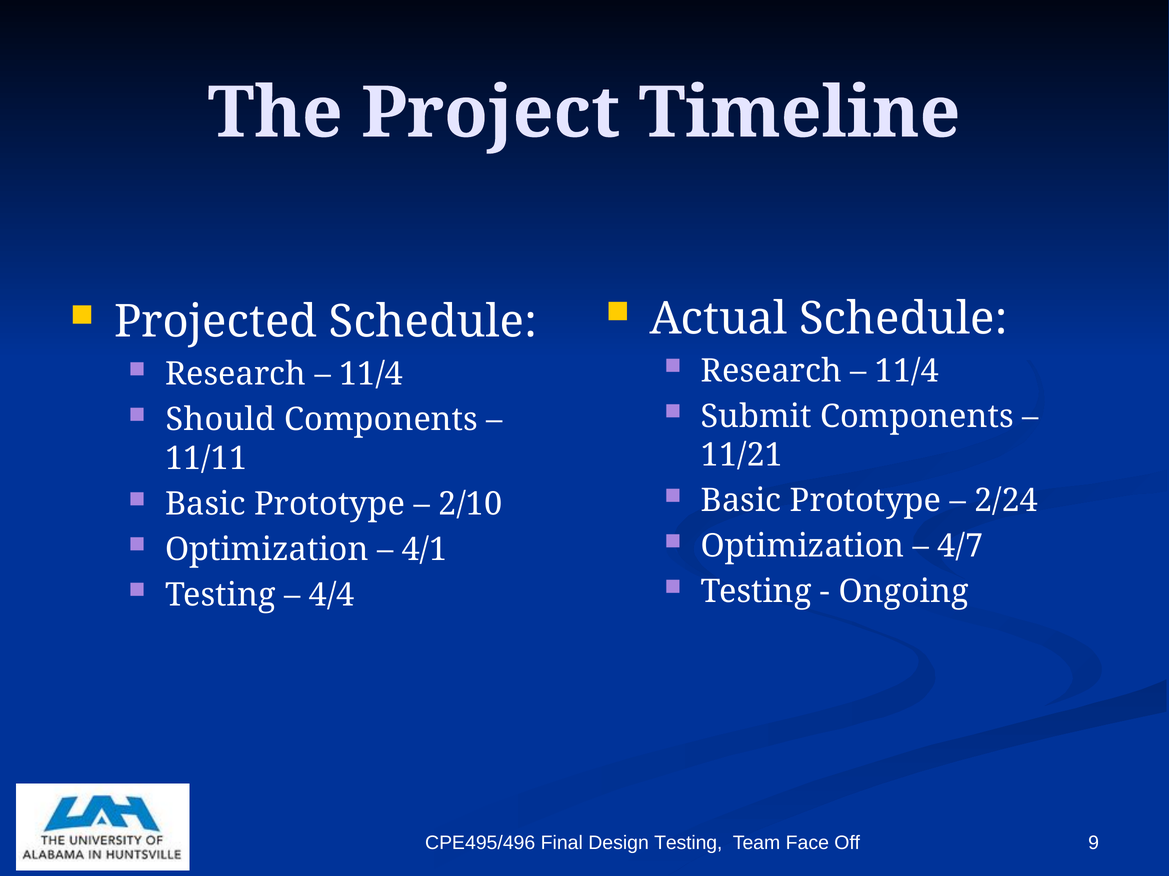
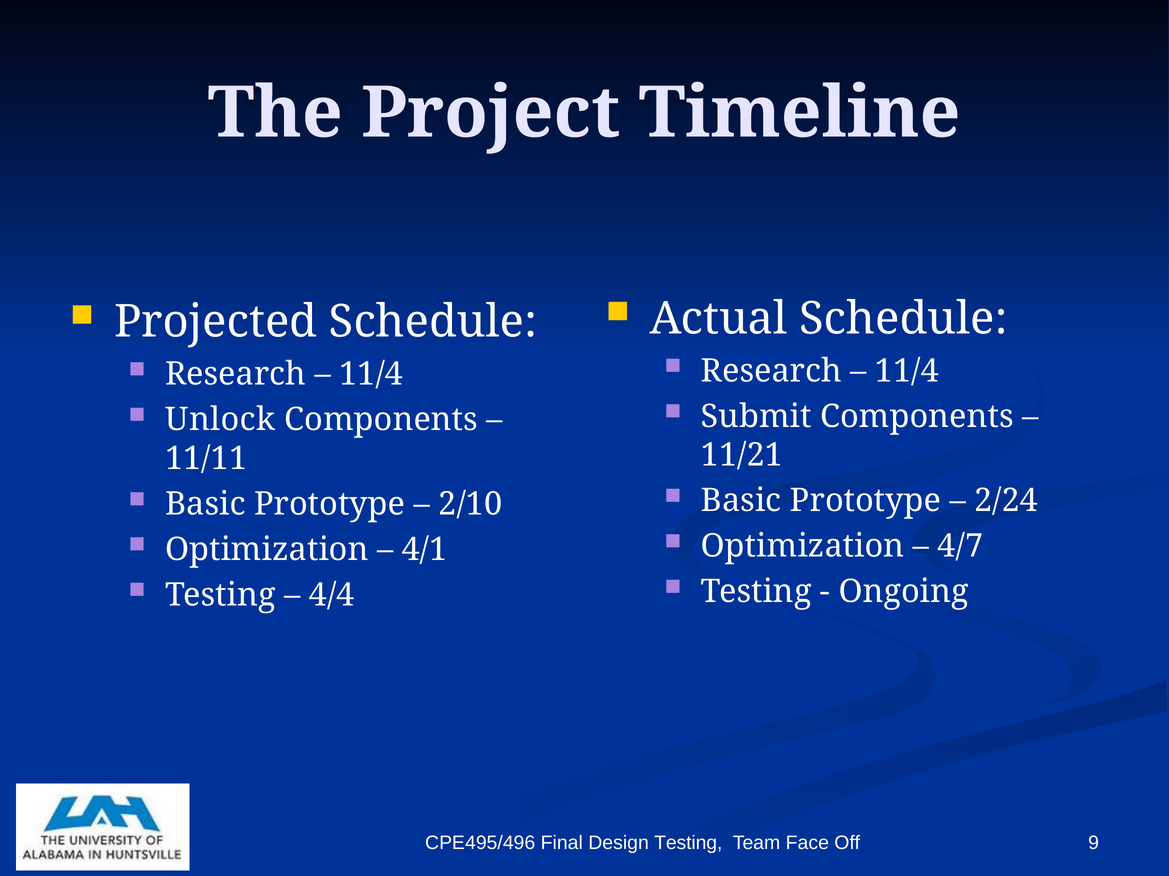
Should: Should -> Unlock (220, 420)
